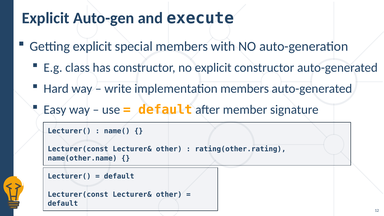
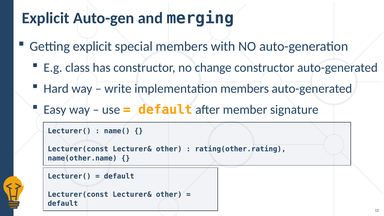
execute: execute -> merging (200, 18)
no explicit: explicit -> change (213, 68)
